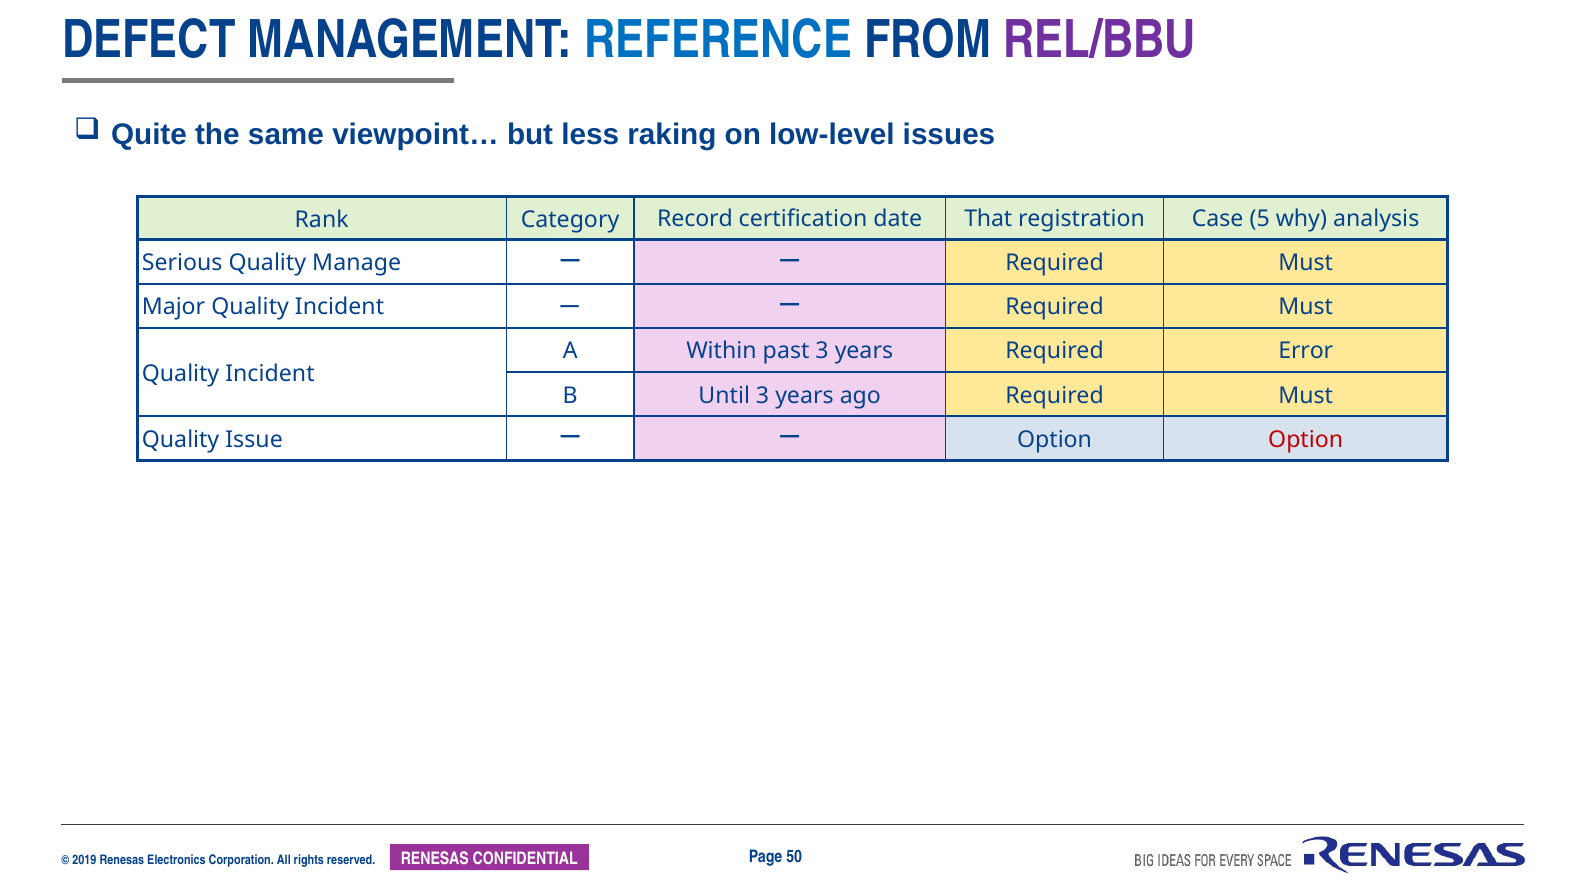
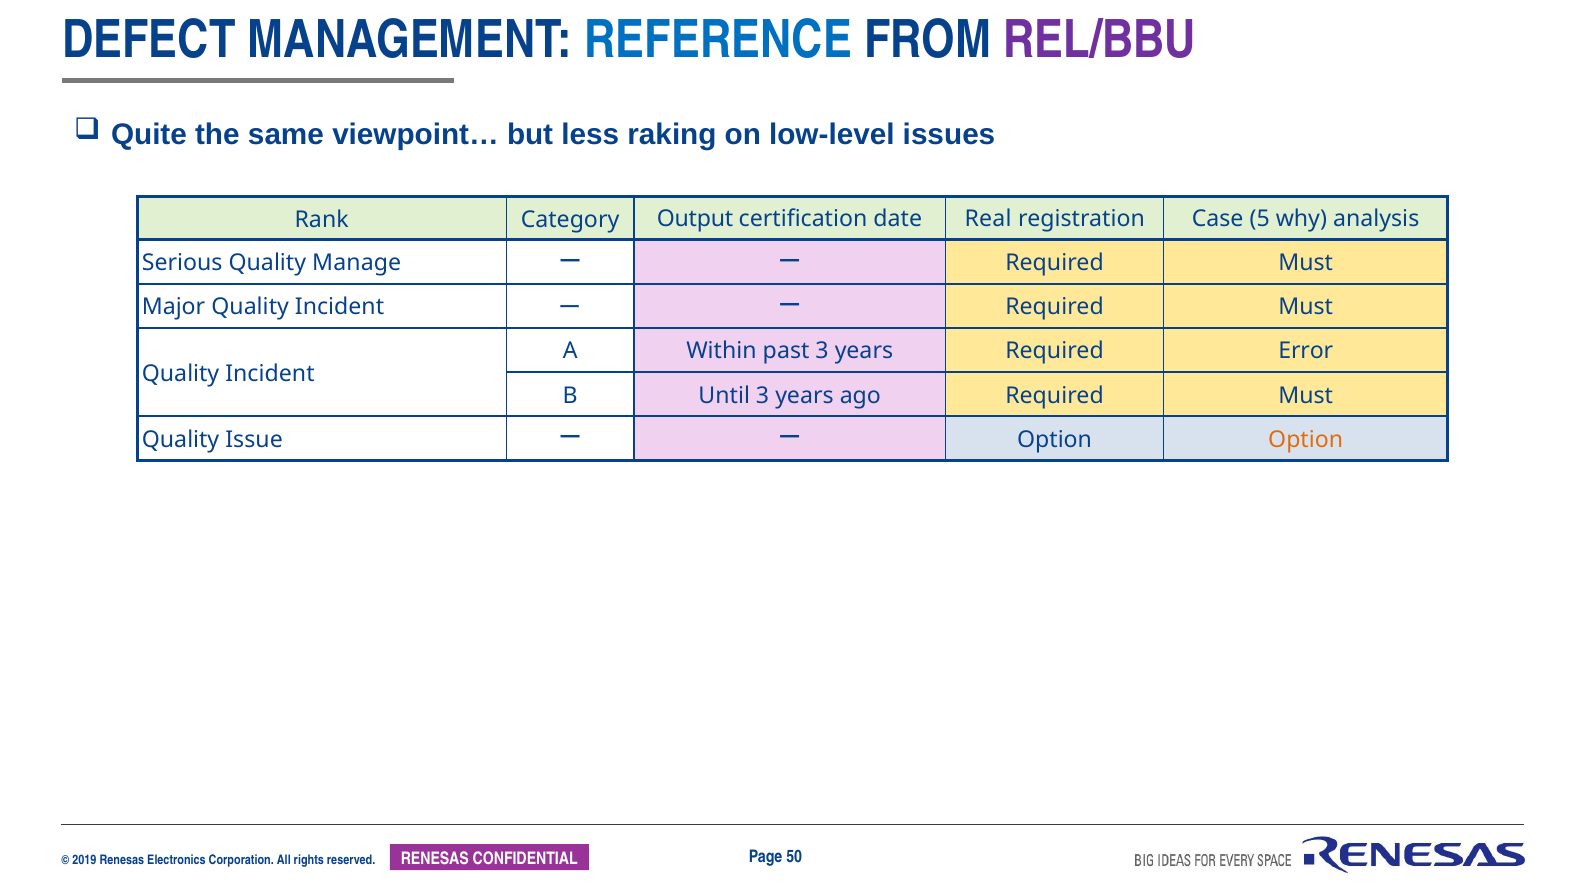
Record: Record -> Output (695, 218)
That: That -> Real (988, 218)
Option colour: red -> orange (1306, 439)
